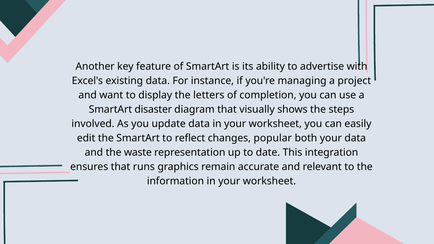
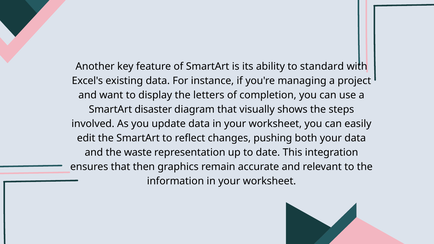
advertise: advertise -> standard (322, 66)
popular: popular -> pushing (273, 138)
runs: runs -> then (144, 167)
